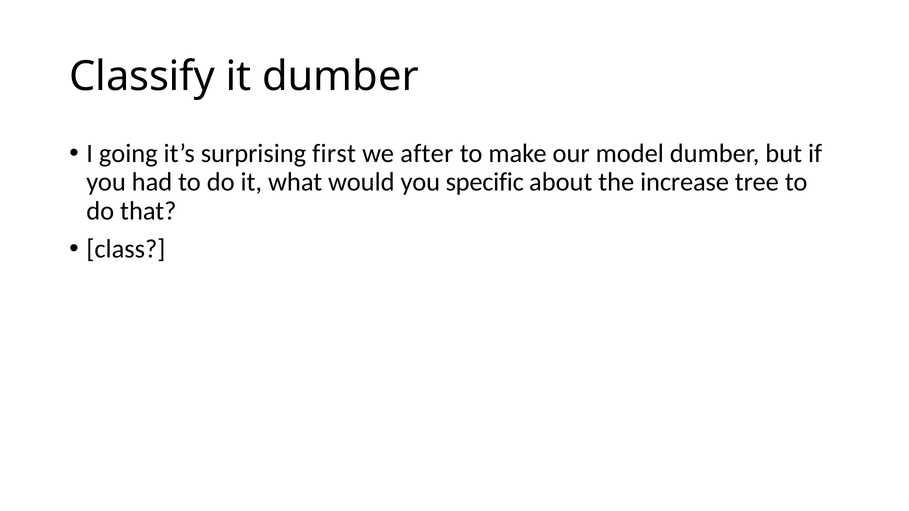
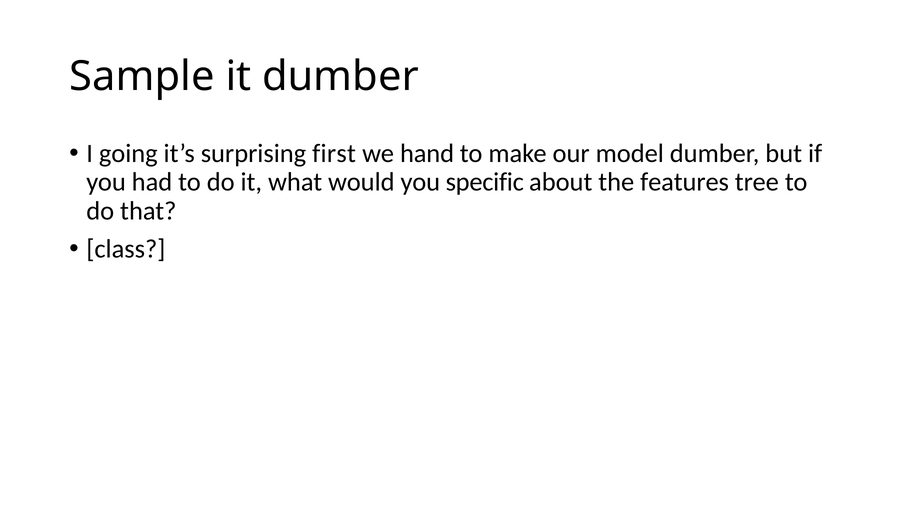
Classify: Classify -> Sample (142, 76)
after: after -> hand (427, 154)
increase: increase -> features (685, 182)
